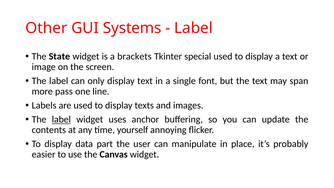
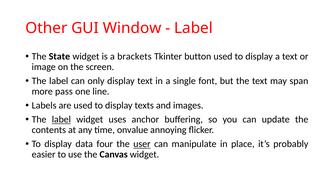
Systems: Systems -> Window (132, 28)
special: special -> button (198, 56)
yourself: yourself -> onvalue (133, 130)
part: part -> four (105, 144)
user underline: none -> present (142, 144)
